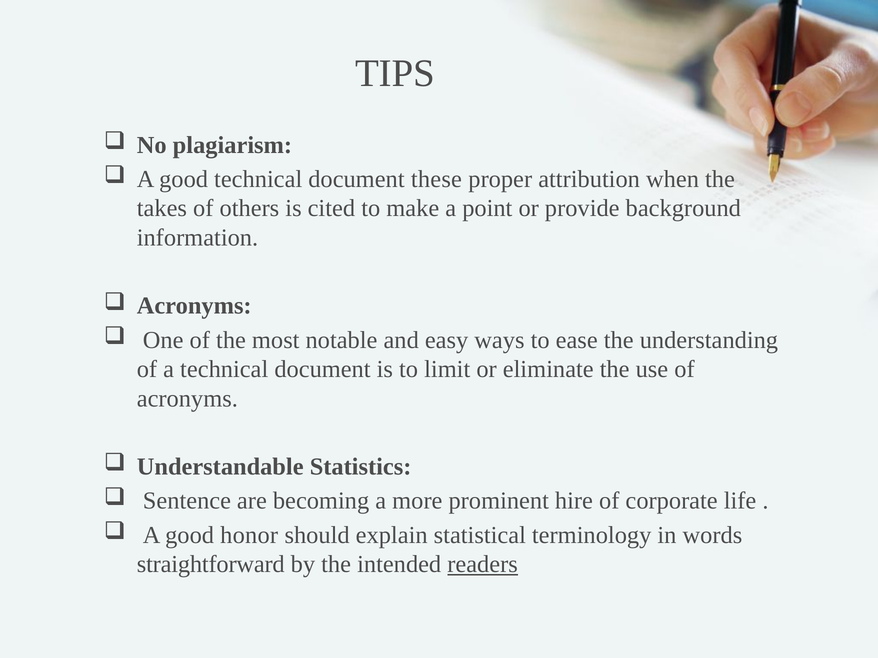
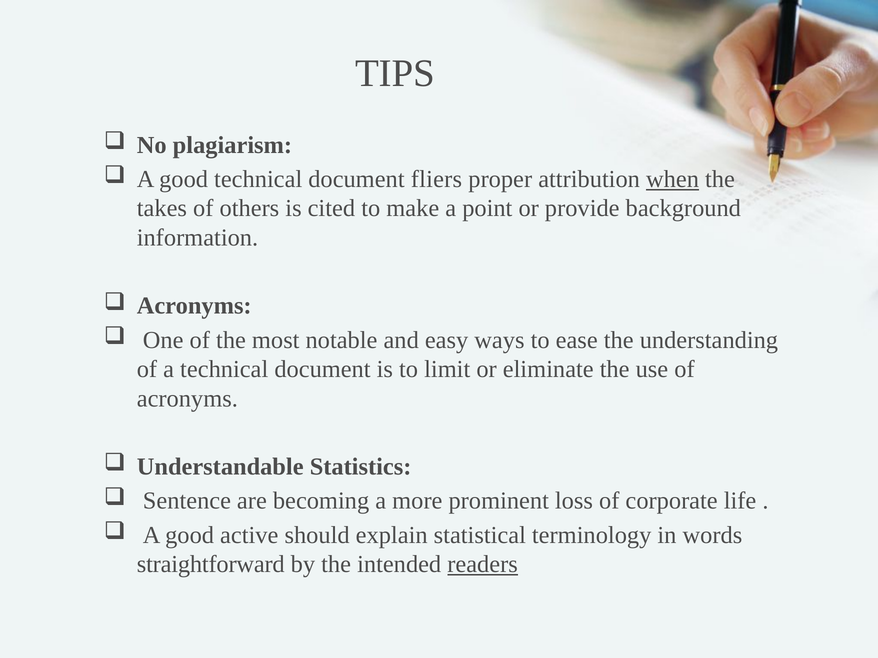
these: these -> fliers (436, 179)
when underline: none -> present (672, 179)
hire: hire -> loss (574, 501)
honor: honor -> active (249, 535)
